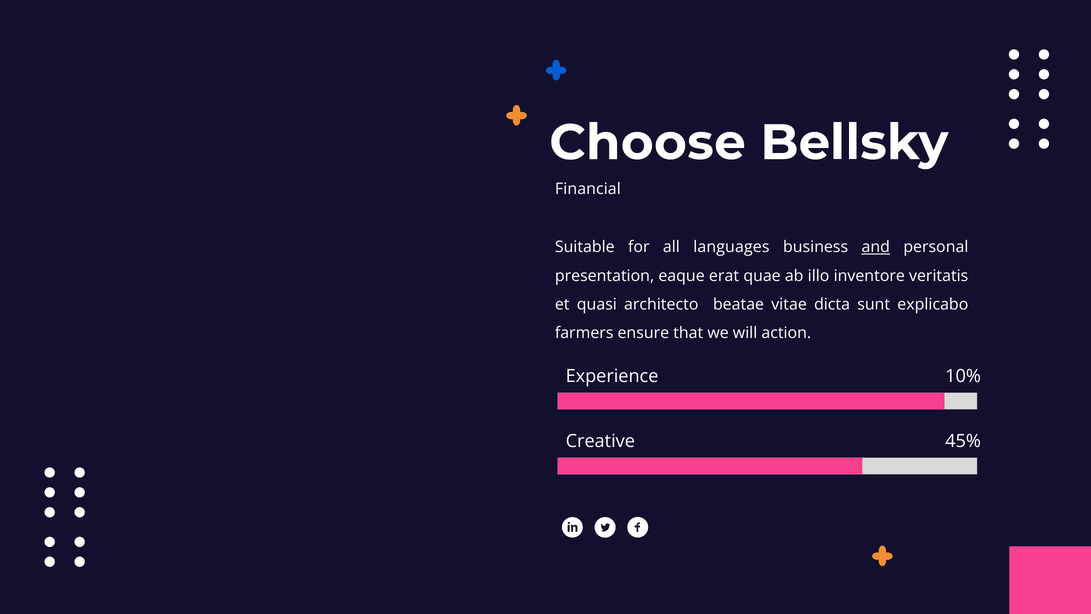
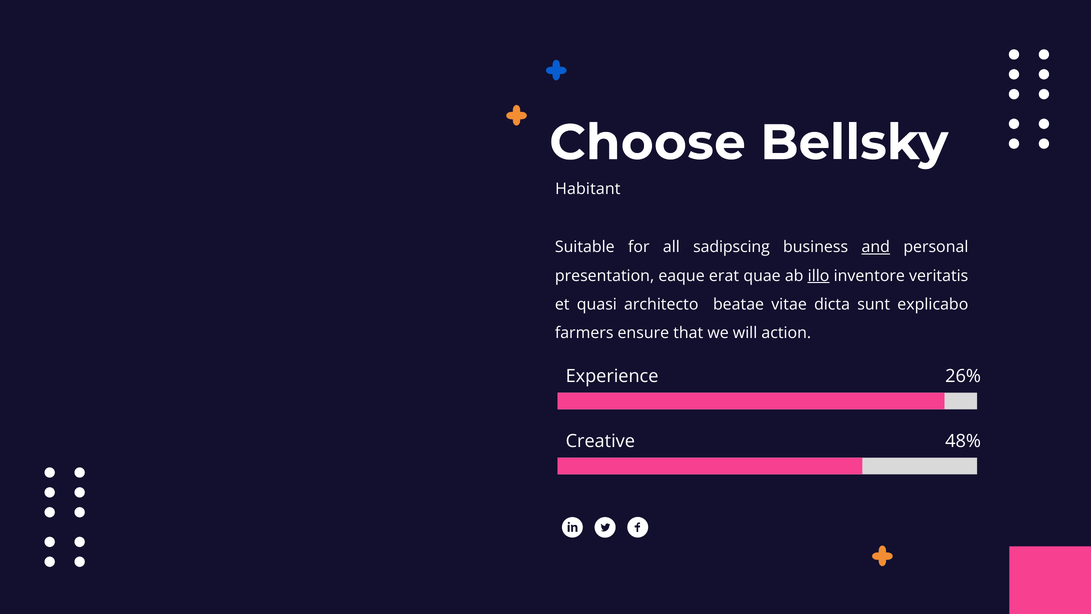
Financial: Financial -> Habitant (588, 189)
languages: languages -> sadipscing (731, 247)
illo underline: none -> present (819, 276)
10%: 10% -> 26% (963, 376)
45%: 45% -> 48% (963, 441)
